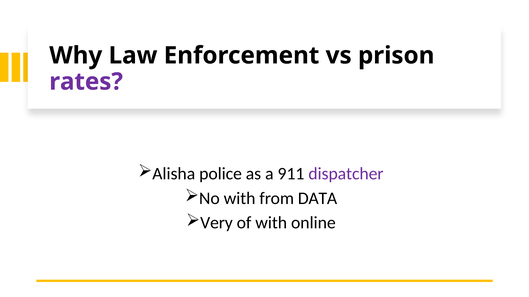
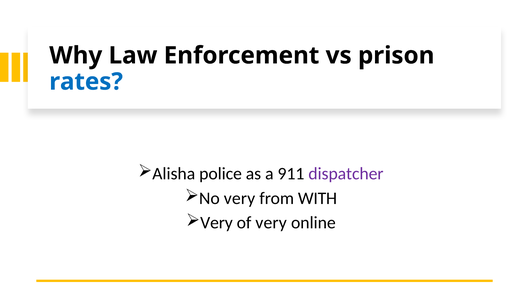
rates colour: purple -> blue (86, 82)
No with: with -> very (239, 199)
DATA: DATA -> WITH (317, 199)
of with: with -> very (271, 223)
